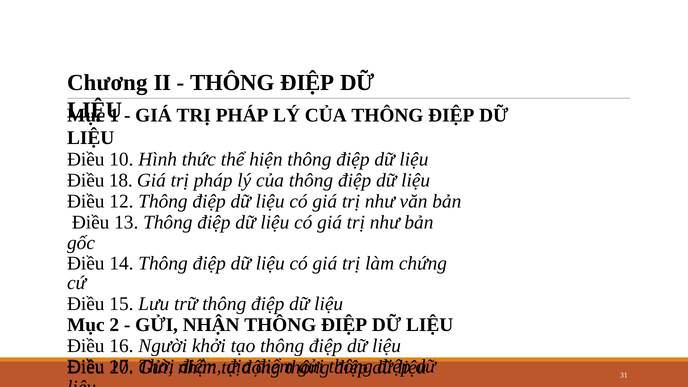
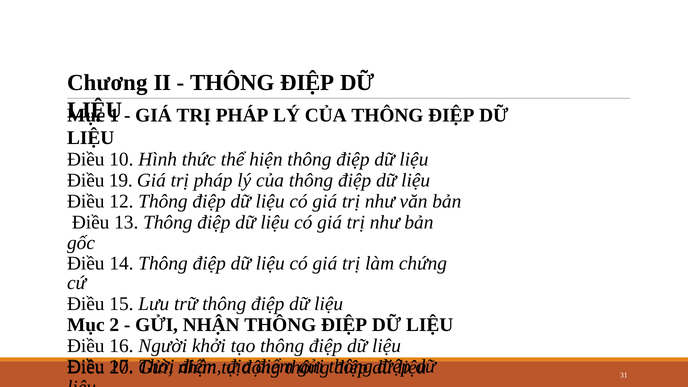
18: 18 -> 19 (121, 180)
